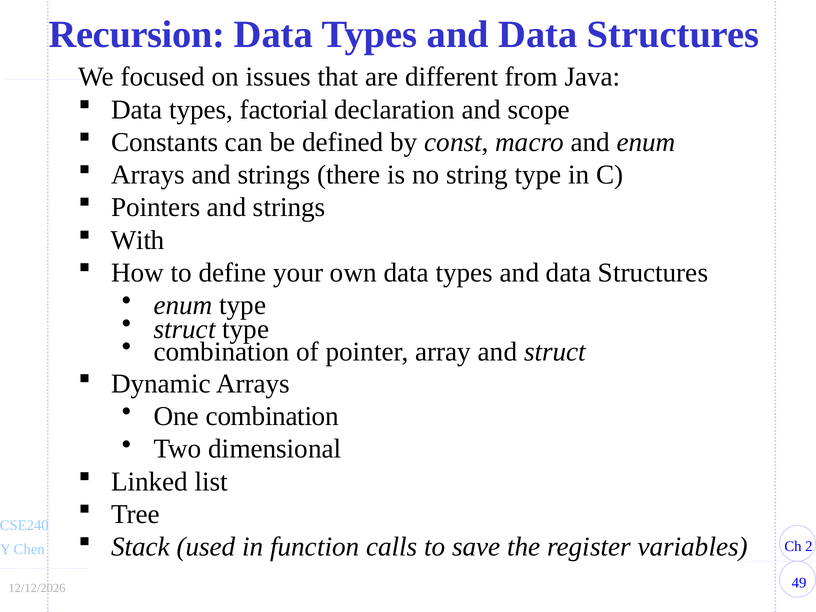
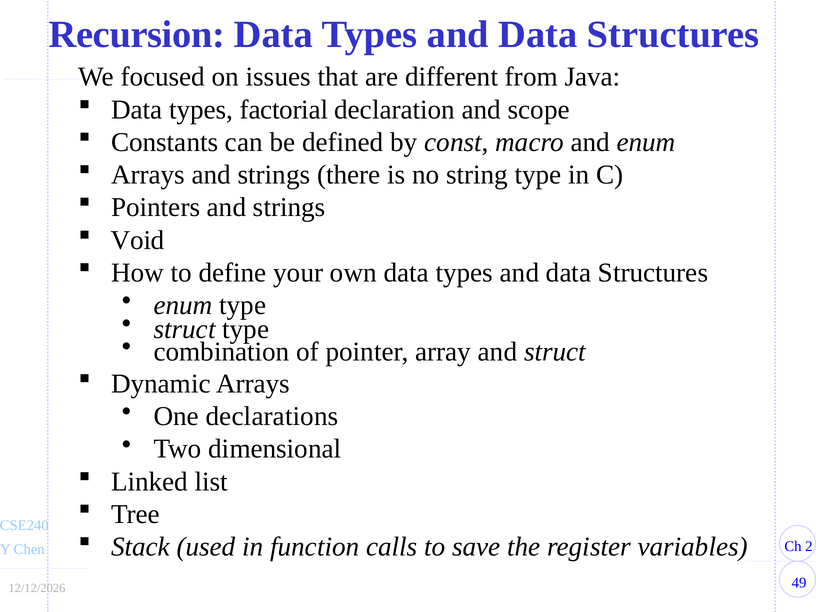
With: With -> Void (138, 240)
One combination: combination -> declarations (272, 416)
